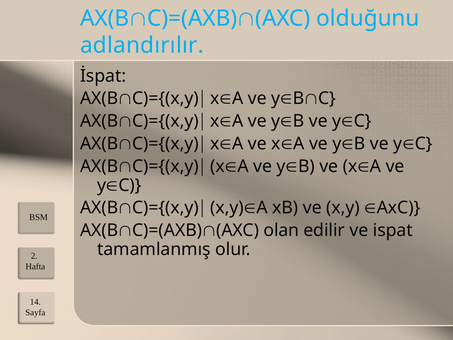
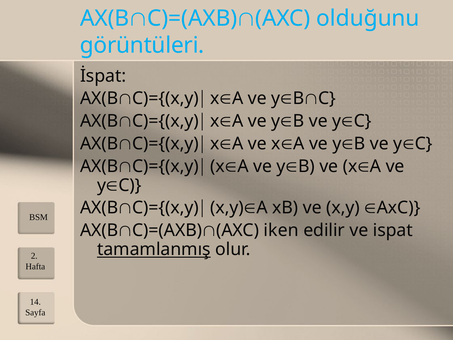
adlandırılır: adlandırılır -> görüntüleri (142, 45)
olan: olan -> iken (281, 230)
tamamlanmış underline: none -> present (154, 249)
